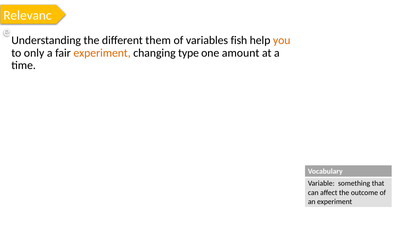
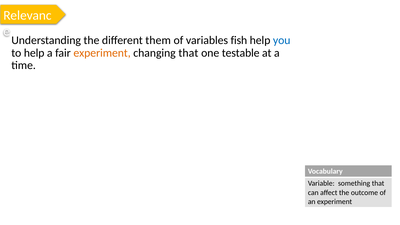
you colour: orange -> blue (282, 40)
to only: only -> help (34, 53)
changing type: type -> that (188, 53)
amount: amount -> testable (241, 53)
